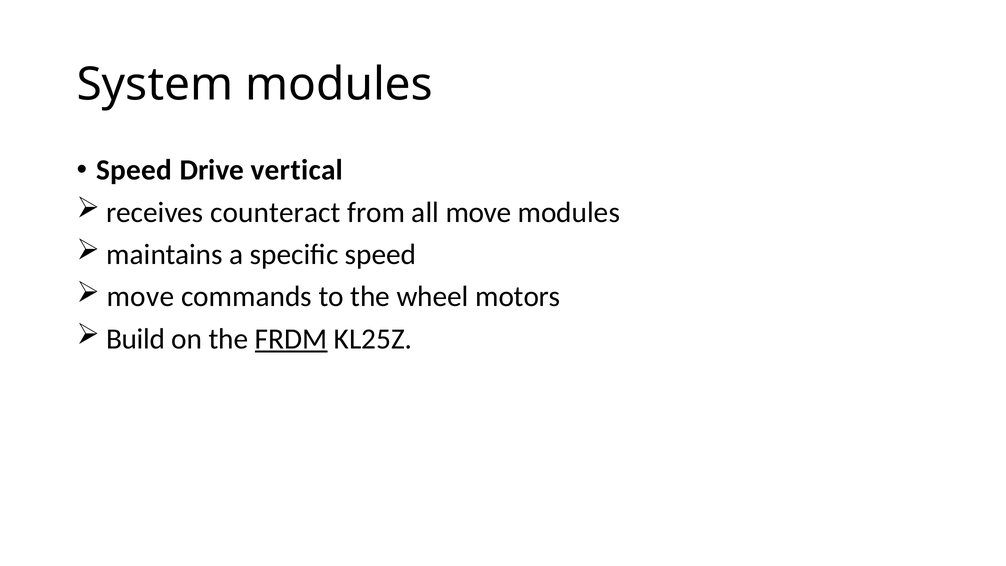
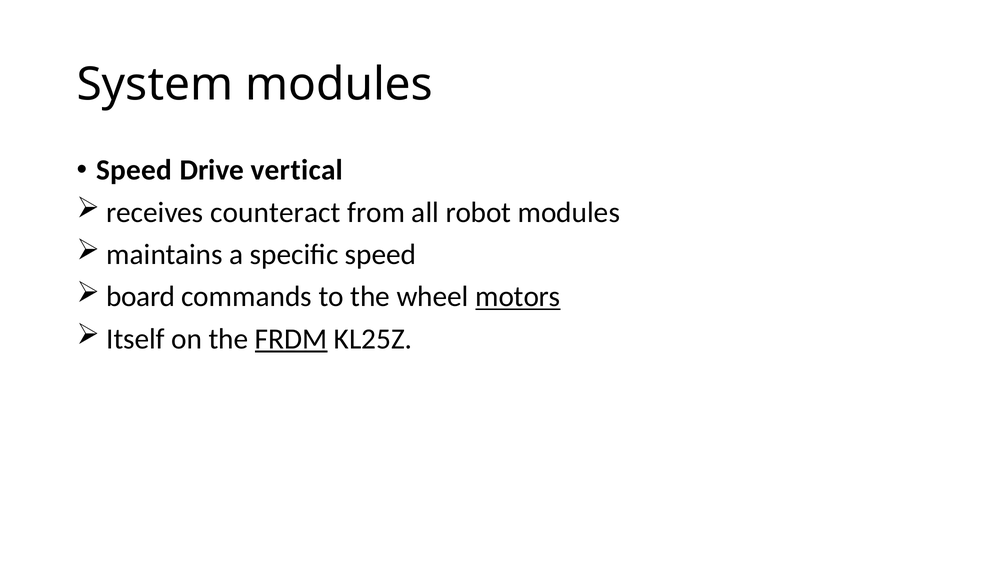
all move: move -> robot (478, 212)
move: move -> board (141, 297)
motors underline: none -> present (518, 297)
Build: Build -> Itself (136, 339)
